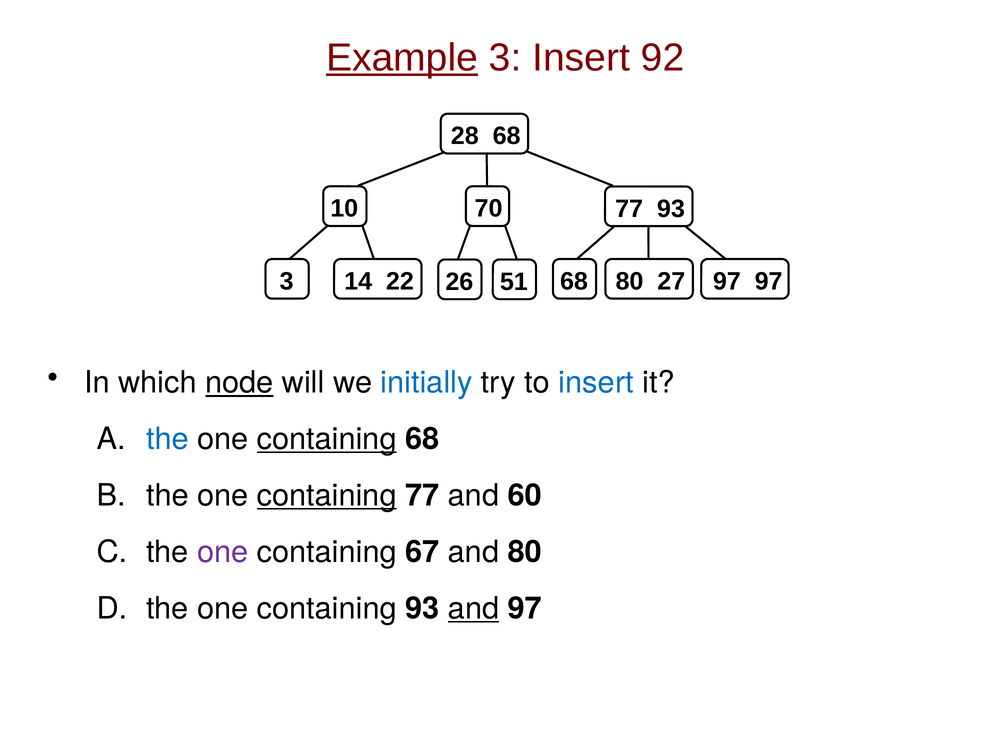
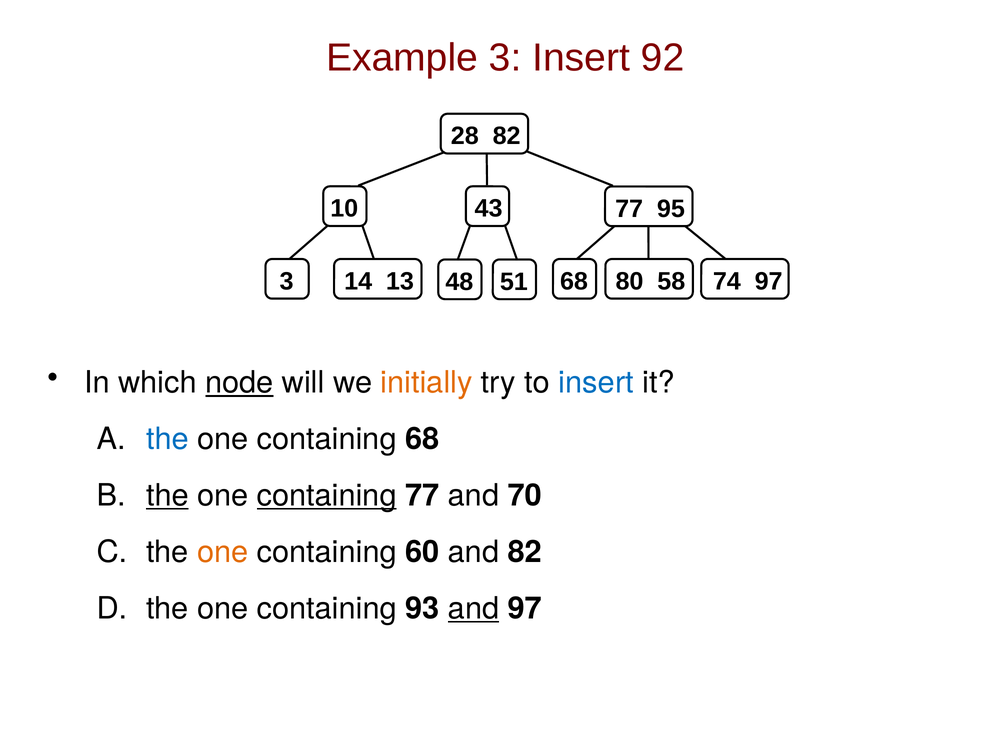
Example underline: present -> none (402, 58)
28 68: 68 -> 82 (507, 136)
70: 70 -> 43 (489, 209)
77 93: 93 -> 95 (671, 209)
22: 22 -> 13 (400, 281)
26: 26 -> 48 (459, 282)
27: 27 -> 58 (671, 281)
68 97: 97 -> 74 (727, 281)
initially colour: blue -> orange (426, 383)
containing underline: present -> none (327, 439)
the underline: none -> present (167, 496)
60: 60 -> 70 (525, 496)
one colour: purple -> orange (223, 552)
67: 67 -> 60 (423, 552)
and 80: 80 -> 82 (525, 552)
